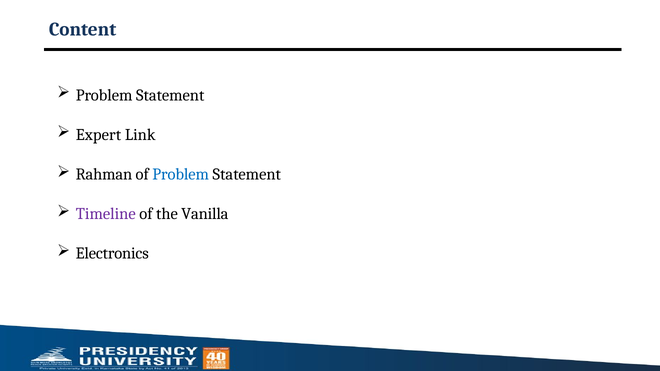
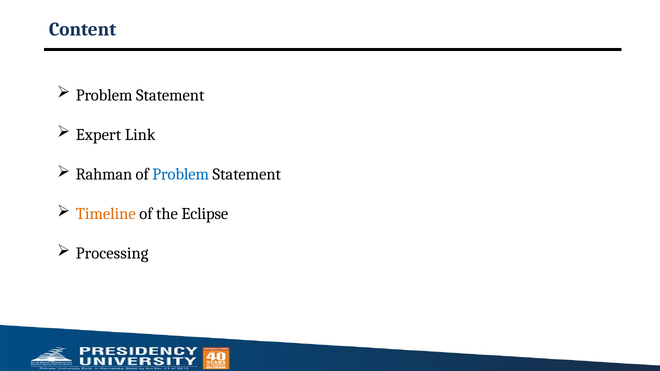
Timeline colour: purple -> orange (106, 214)
Vanilla: Vanilla -> Eclipse (205, 214)
Electronics: Electronics -> Processing (112, 254)
